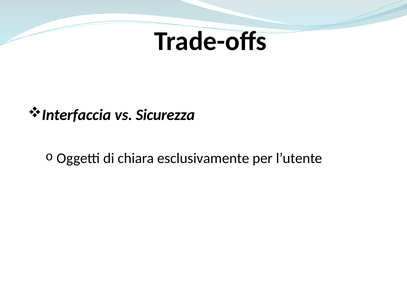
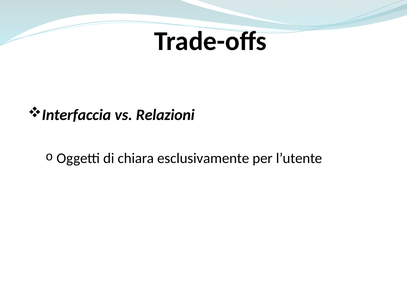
Sicurezza: Sicurezza -> Relazioni (165, 115)
